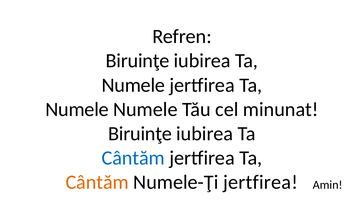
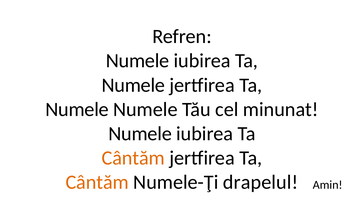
Biruinţe: Biruinţe -> Numele (138, 61)
Biruinţe: Biruinţe -> Numele (140, 133)
Cântăm colour: blue -> orange (133, 158)
Numele-Ţi jertfirea: jertfirea -> drapelul (261, 182)
